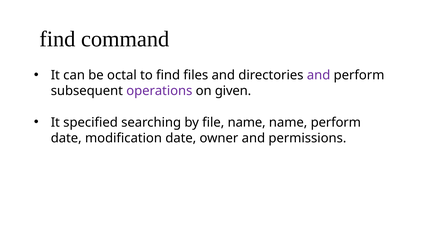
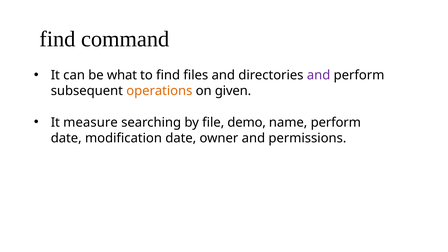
octal: octal -> what (122, 75)
operations colour: purple -> orange (159, 91)
specified: specified -> measure (91, 122)
file name: name -> demo (247, 122)
